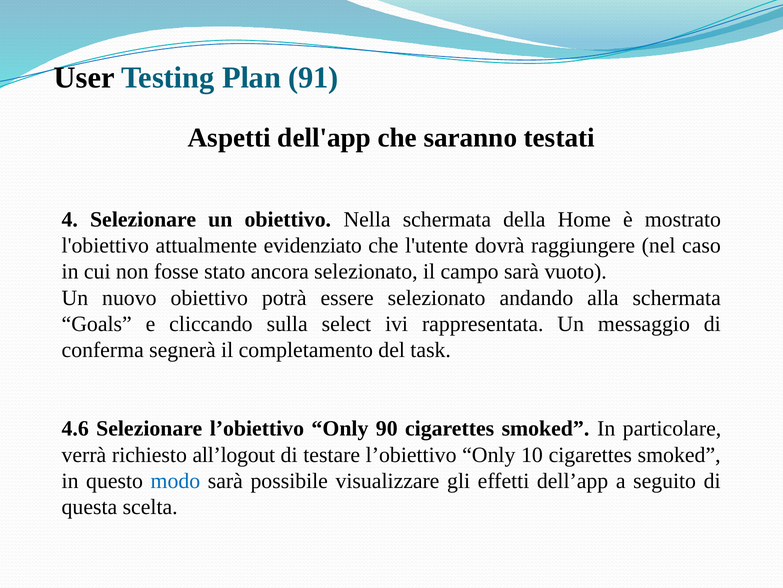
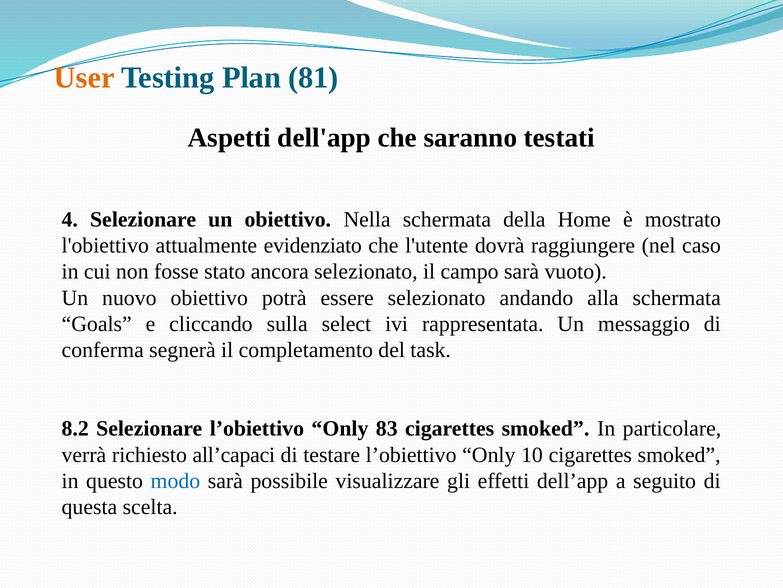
User colour: black -> orange (84, 78)
91: 91 -> 81 (313, 78)
4.6: 4.6 -> 8.2 (75, 428)
90: 90 -> 83 (387, 428)
all’logout: all’logout -> all’capaci (234, 454)
